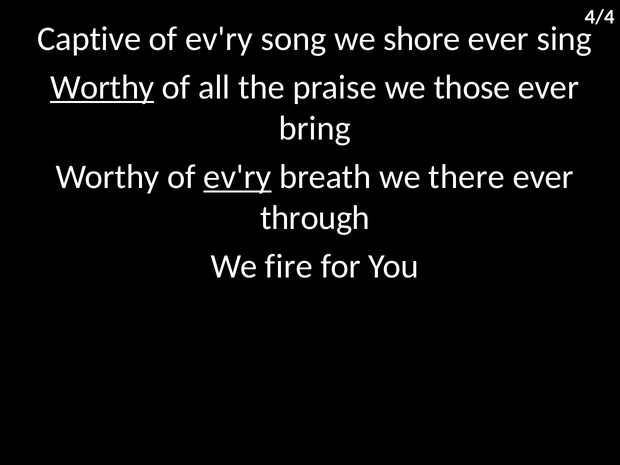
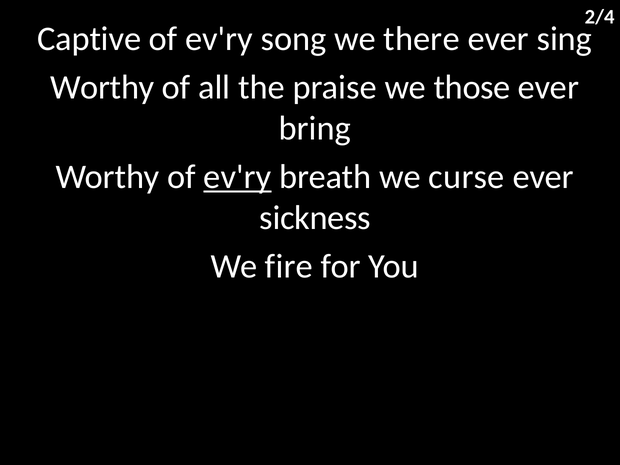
4/4: 4/4 -> 2/4 (600, 17)
shore: shore -> there (422, 39)
Worthy underline: present -> none (102, 87)
there: there -> curse (467, 177)
through: through -> sickness (315, 218)
